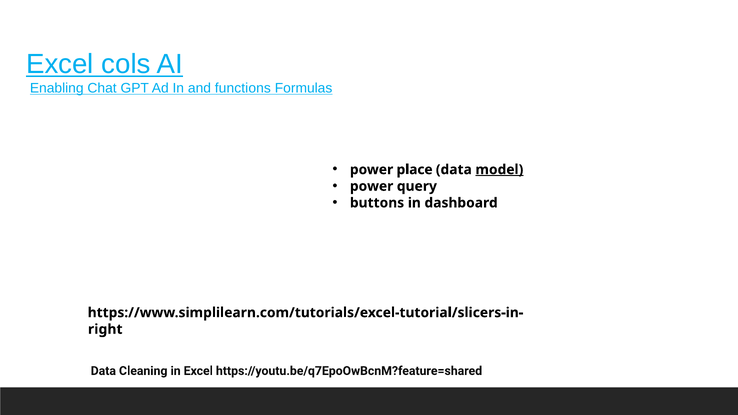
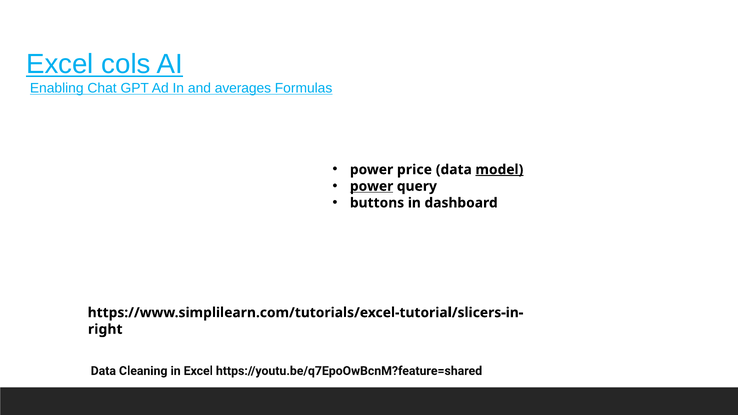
functions: functions -> averages (243, 88)
place: place -> price (414, 170)
power underline: none -> present (372, 186)
